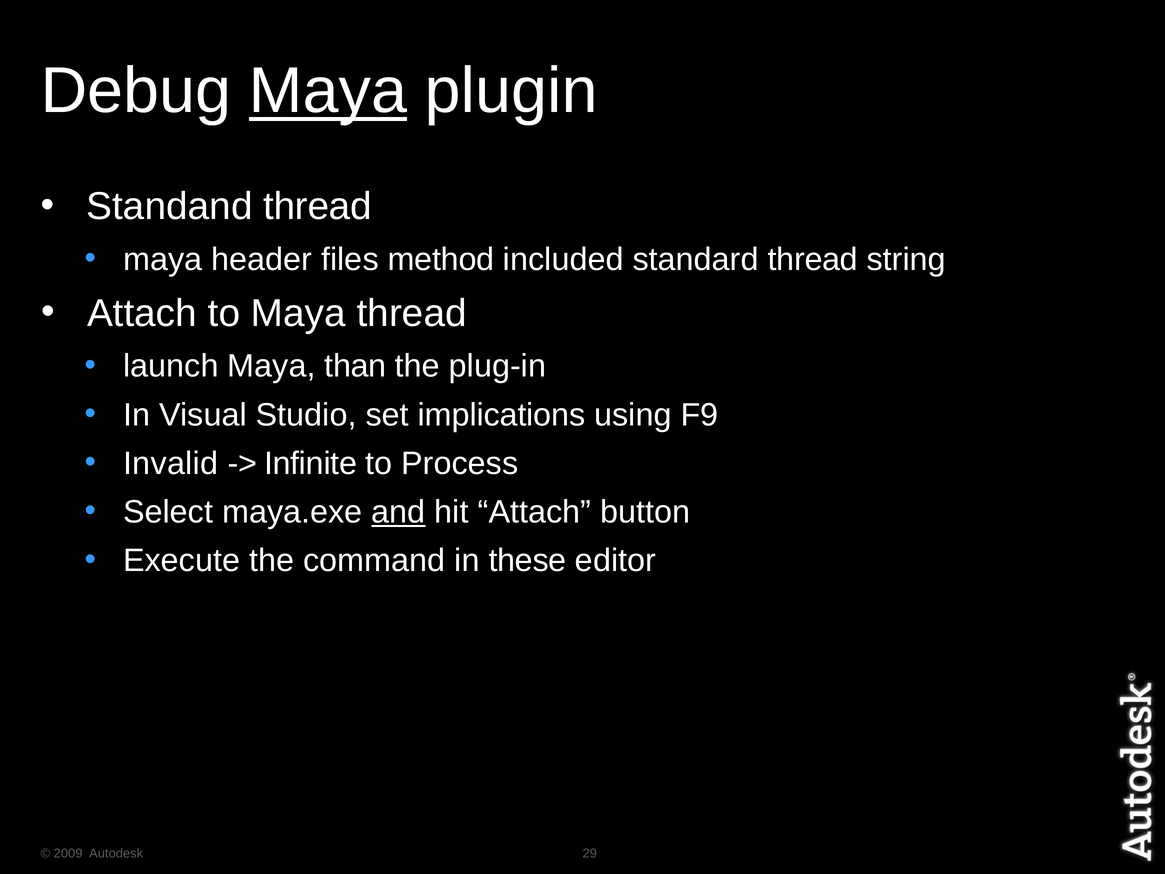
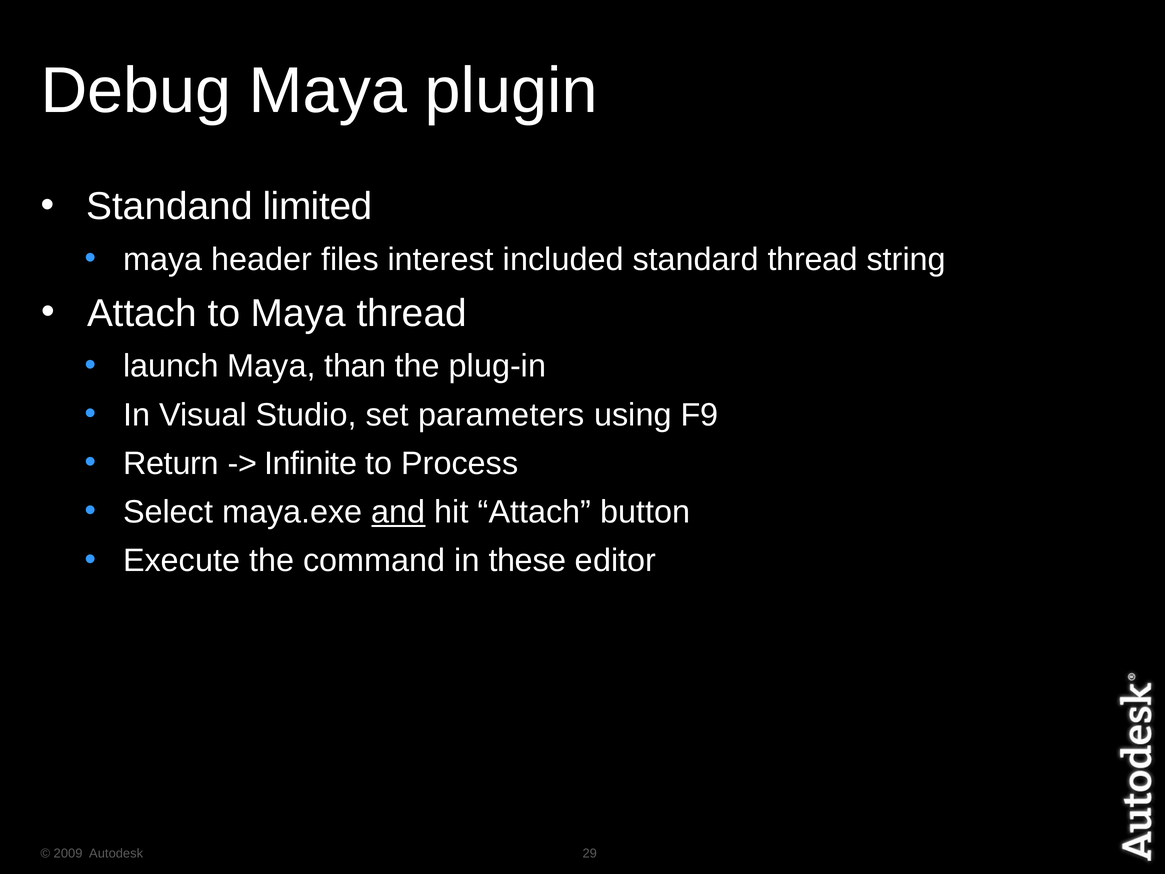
Maya underline: present -> none (328, 91)
Standand thread: thread -> limited (317, 206)
method: method -> interest (441, 259)
implications: implications -> parameters (501, 415)
Invalid: Invalid -> Return (171, 463)
